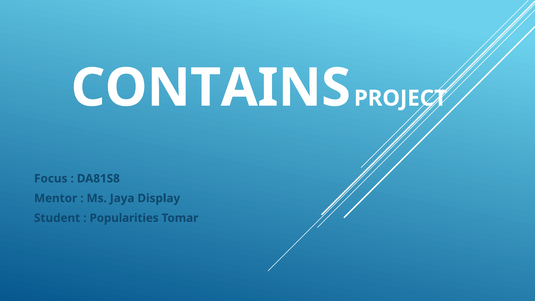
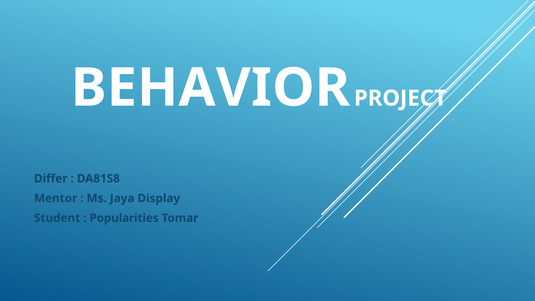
CONTAINS: CONTAINS -> BEHAVIOR (210, 88)
Focus: Focus -> Differ (51, 179)
